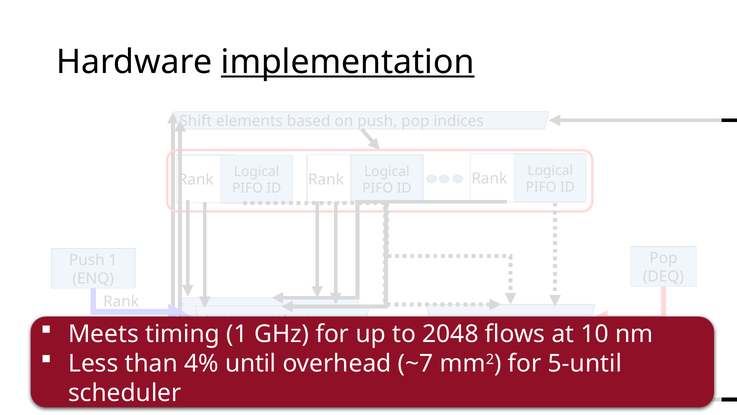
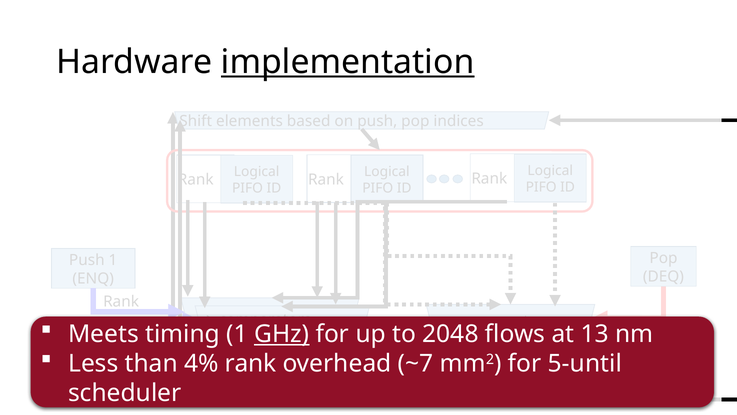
GHz underline: none -> present (282, 334)
10: 10 -> 13 (595, 334)
4% until: until -> rank (251, 363)
